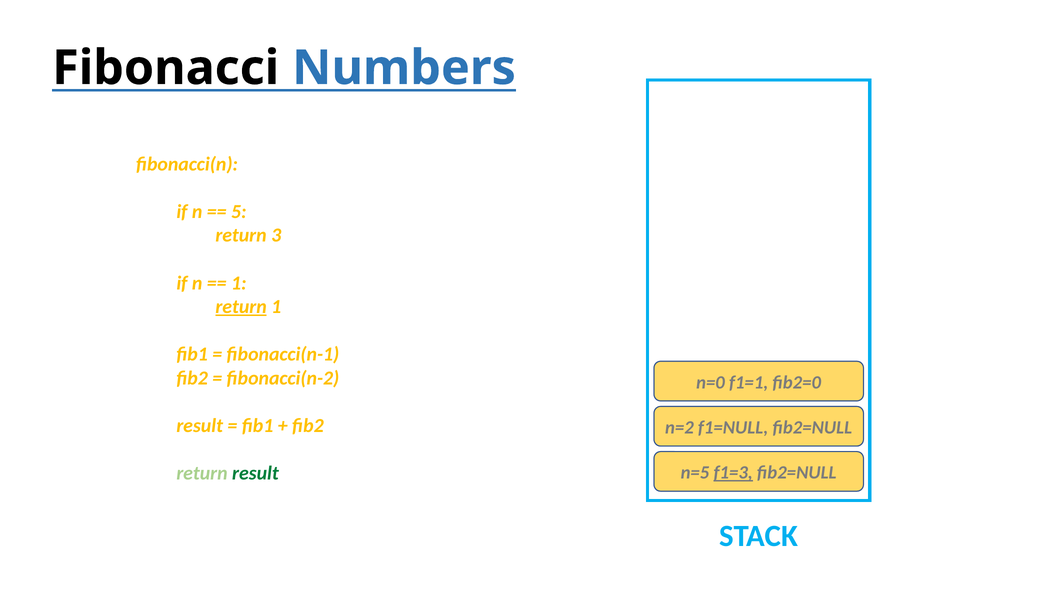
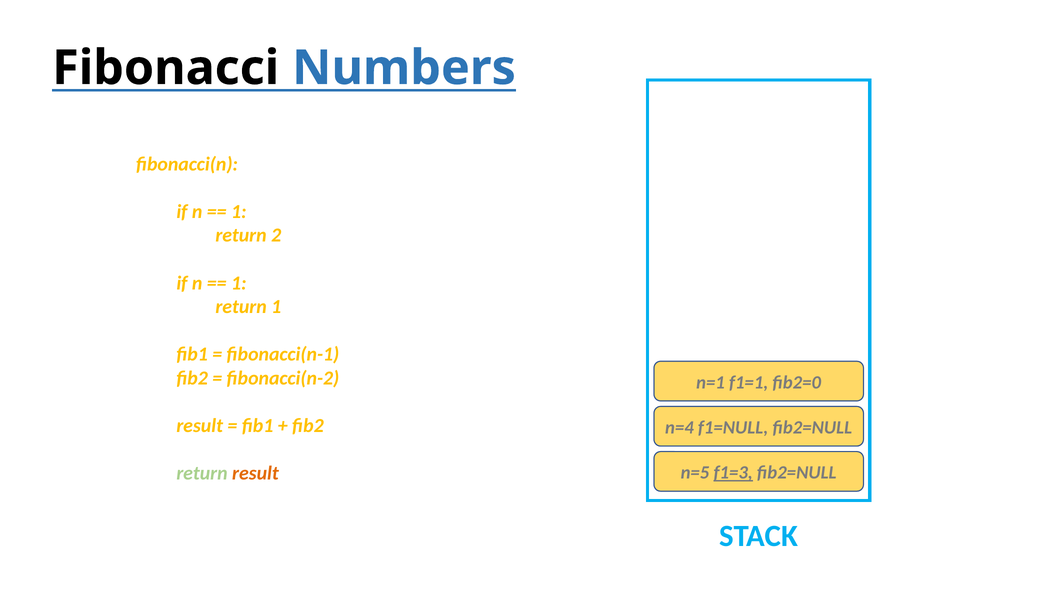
5: 5 -> 1 (239, 212)
3: 3 -> 2 (276, 235)
return underline: present -> none (241, 307)
n=0: n=0 -> n=1 (710, 382)
n=2: n=2 -> n=4 (679, 428)
result colour: green -> orange (255, 473)
